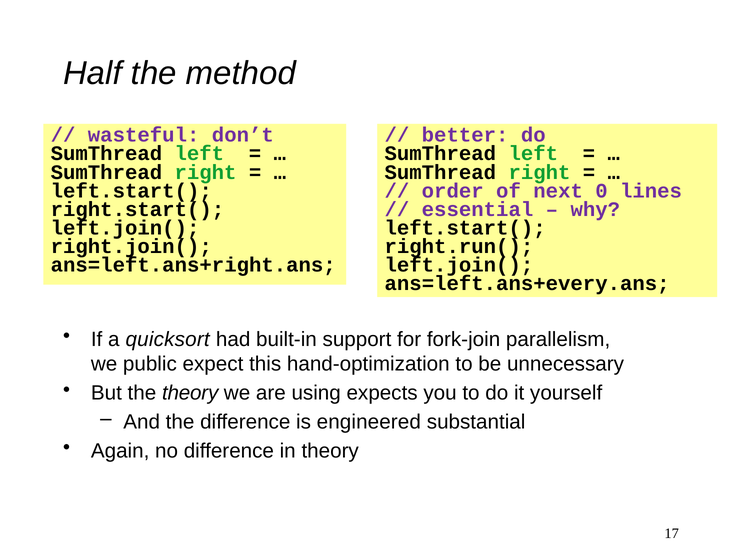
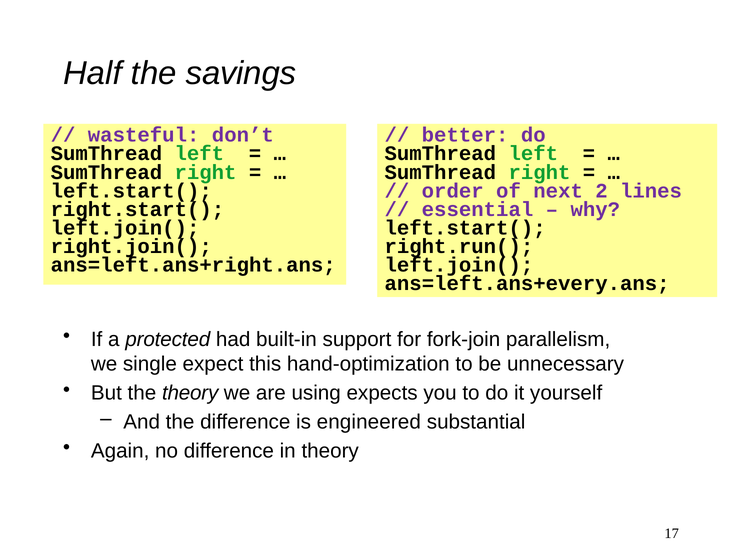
method: method -> savings (241, 73)
0: 0 -> 2 (601, 191)
quicksort: quicksort -> protected (168, 339)
public: public -> single (150, 364)
